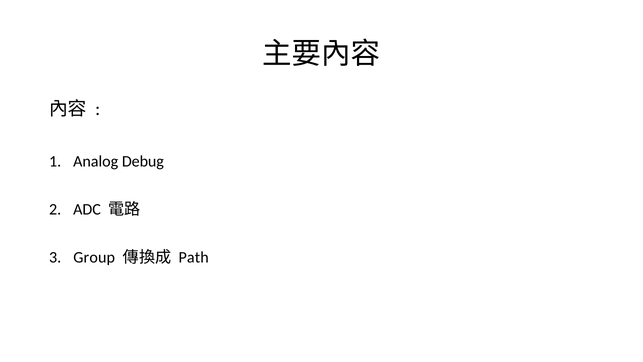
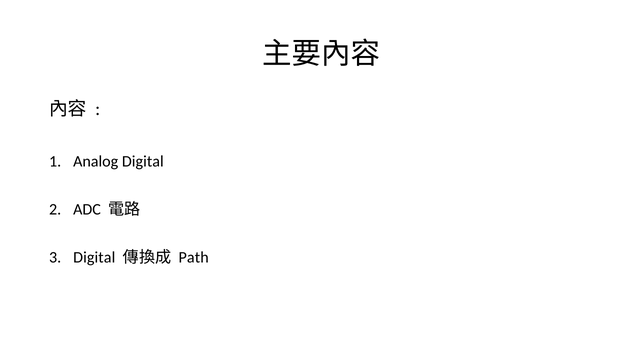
Analog Debug: Debug -> Digital (143, 161)
Group: Group -> Digital (94, 257)
